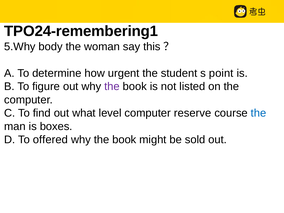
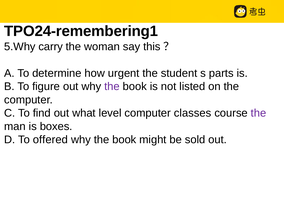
body: body -> carry (51, 47)
point: point -> parts (221, 73)
reserve: reserve -> classes (193, 113)
the colour: blue -> purple (258, 113)
